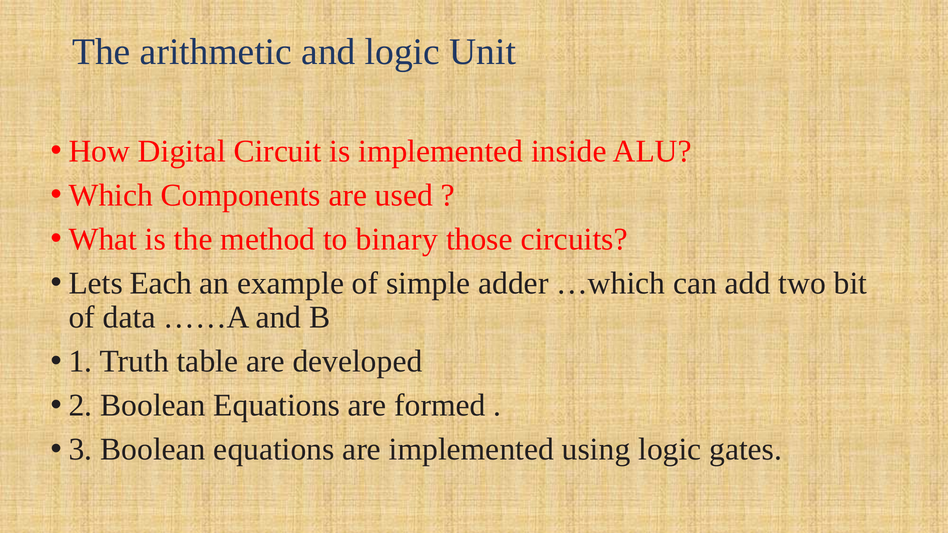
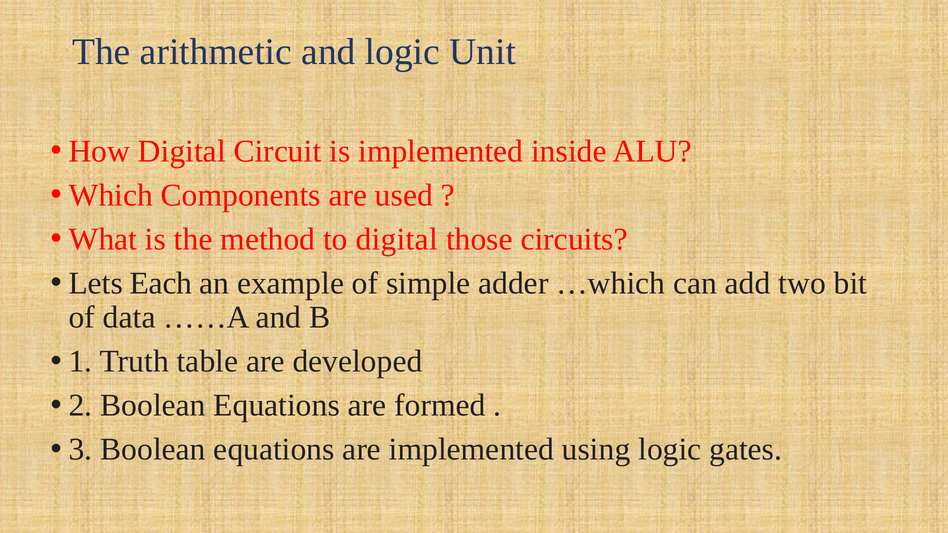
to binary: binary -> digital (397, 239)
